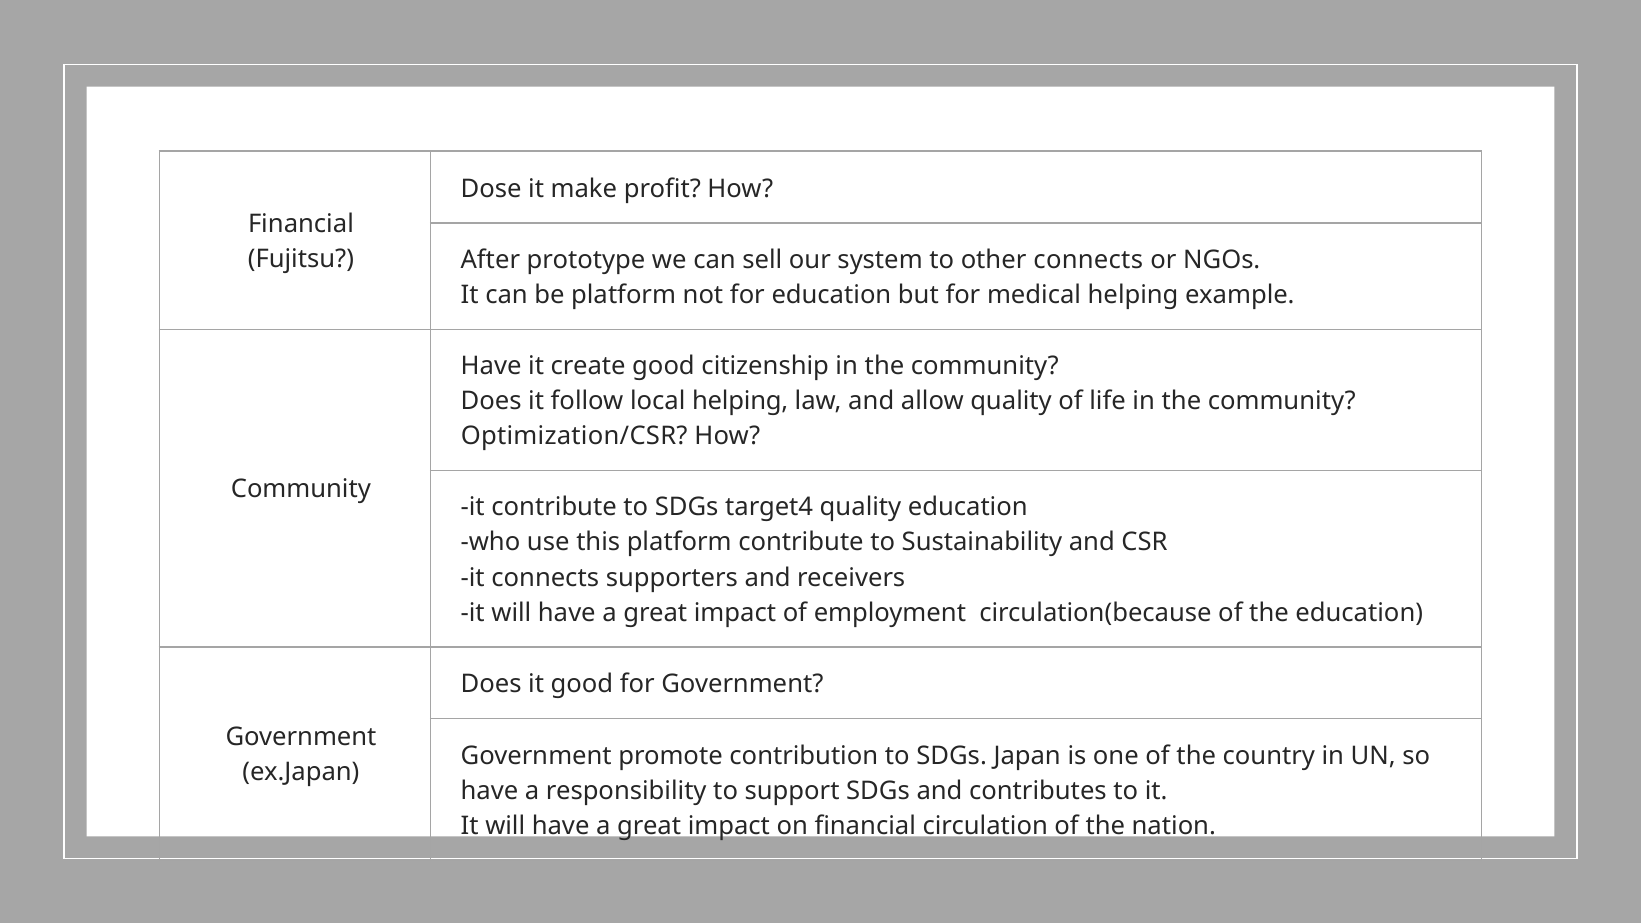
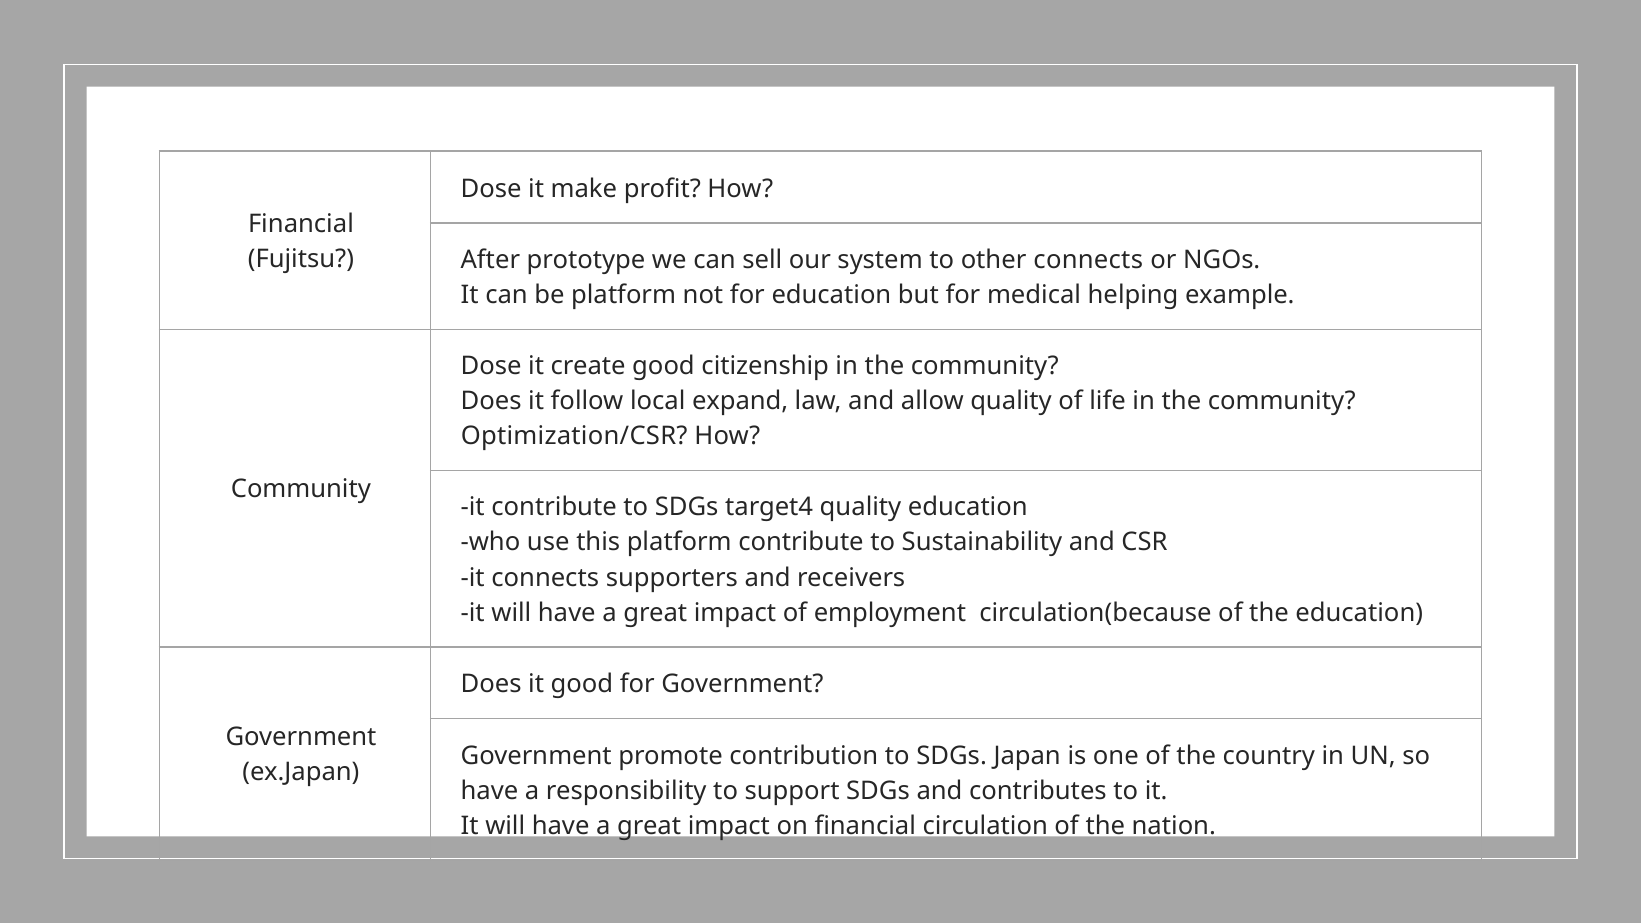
Have: Have -> Dose (491, 366)
local helping: helping -> expand (740, 401)
